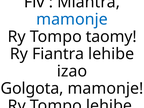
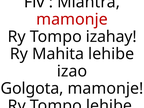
mamonje colour: blue -> red (72, 19)
taomy: taomy -> izahay (111, 37)
Fiantra: Fiantra -> Mahita (58, 54)
